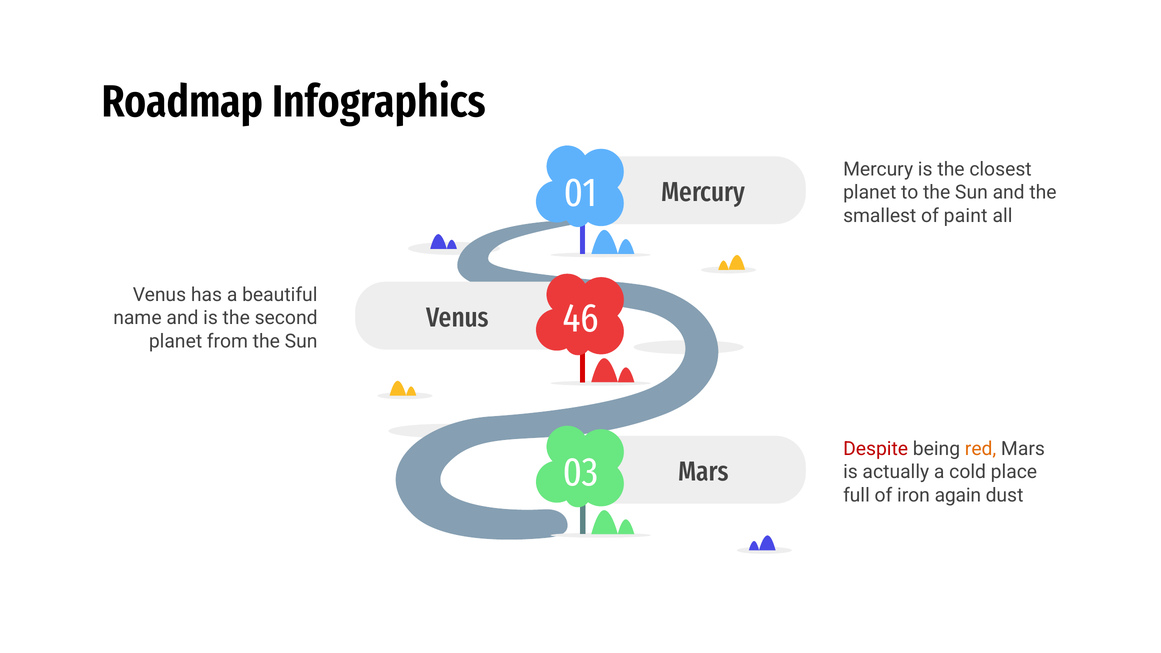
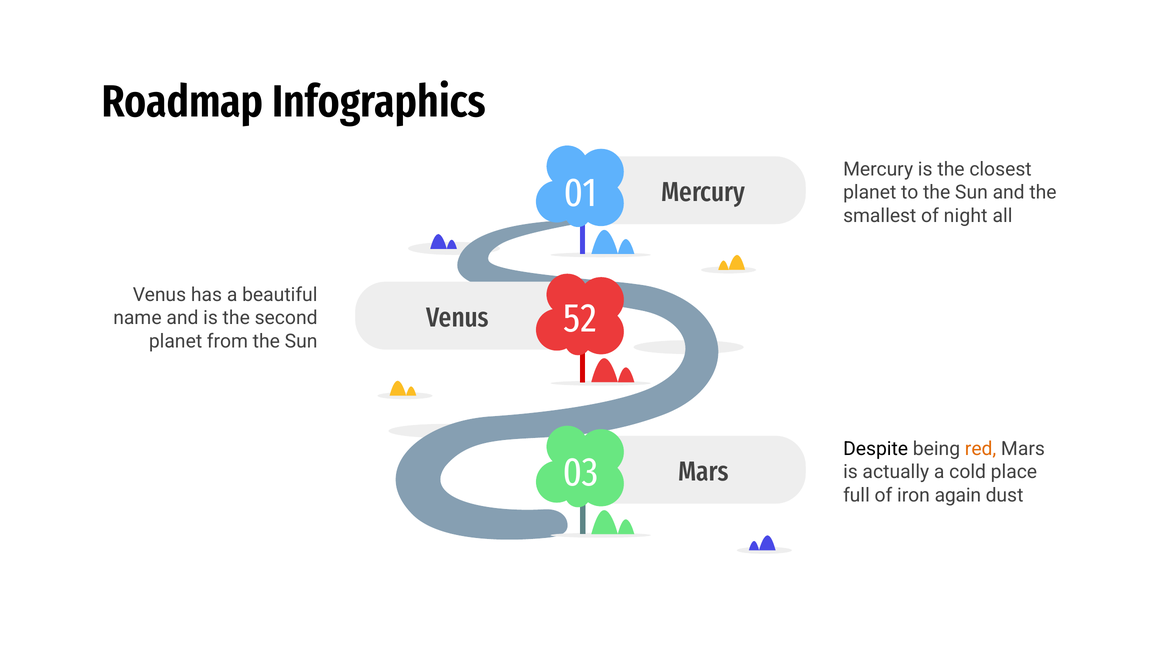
paint: paint -> night (966, 216)
46: 46 -> 52 (580, 318)
Despite colour: red -> black (876, 449)
